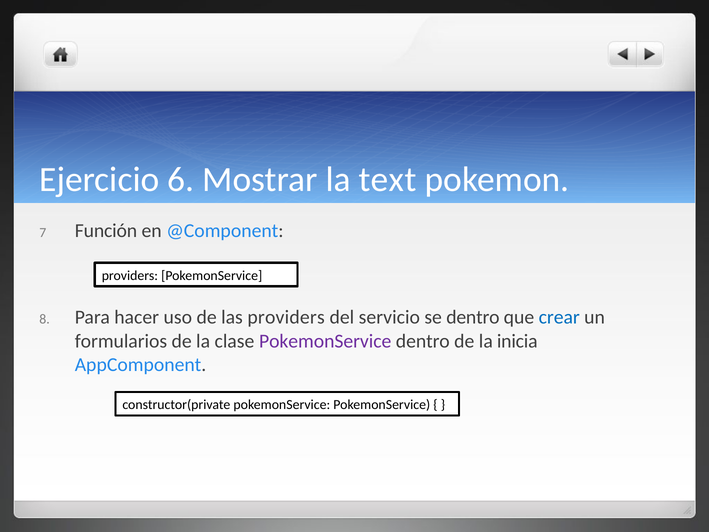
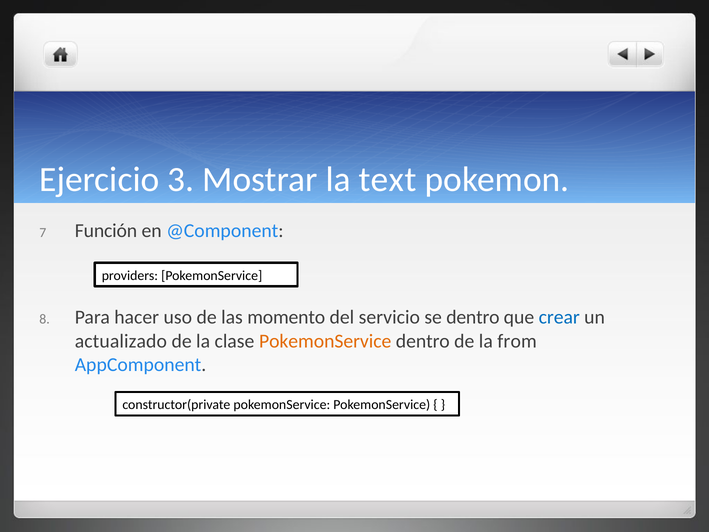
6: 6 -> 3 (181, 179)
las providers: providers -> momento (286, 317)
formularios: formularios -> actualizado (121, 341)
PokemonService colour: purple -> orange (325, 341)
inicia: inicia -> from (517, 341)
